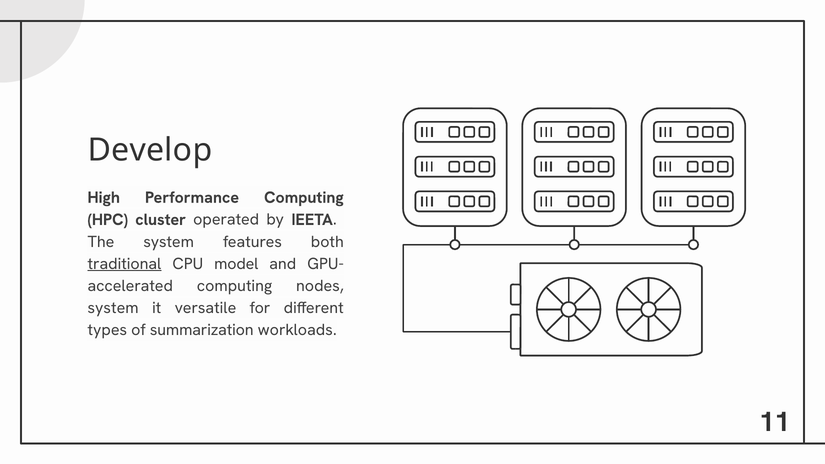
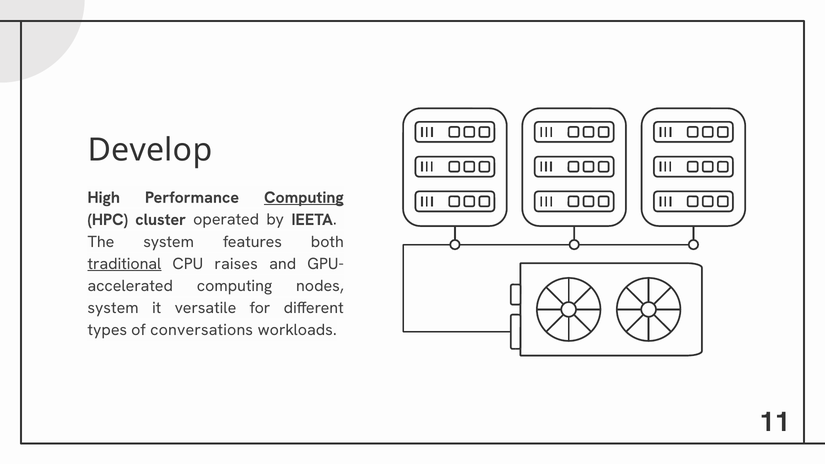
Computing underline: none -> present (304, 198)
model: model -> raises (236, 264)
summarization: summarization -> conversations (202, 330)
